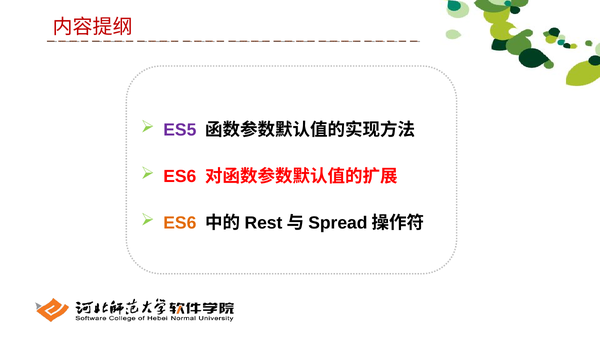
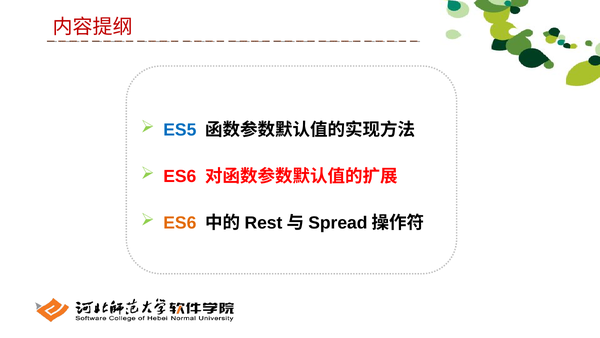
ES5 colour: purple -> blue (180, 130)
